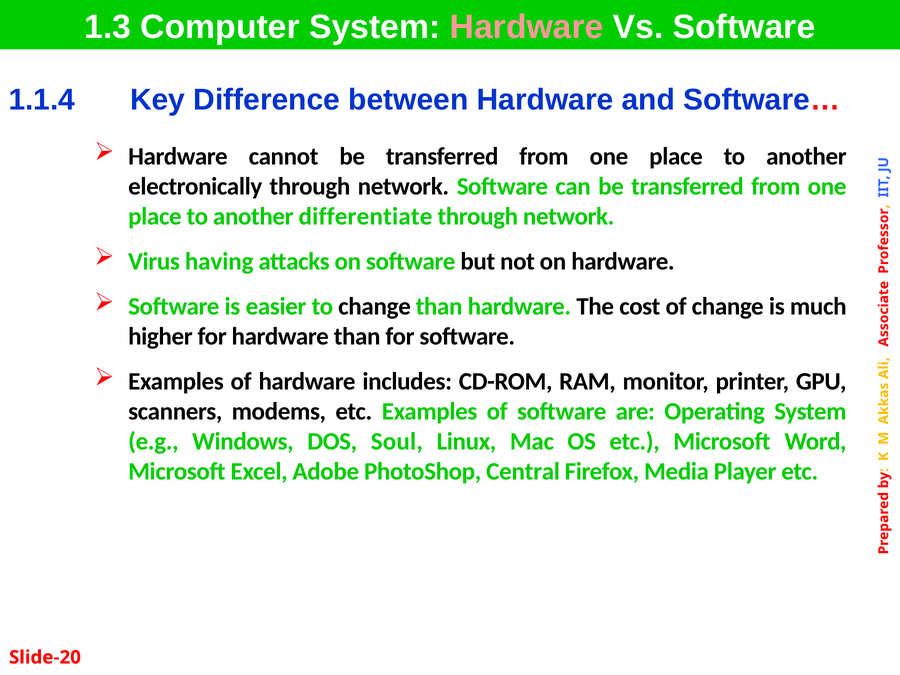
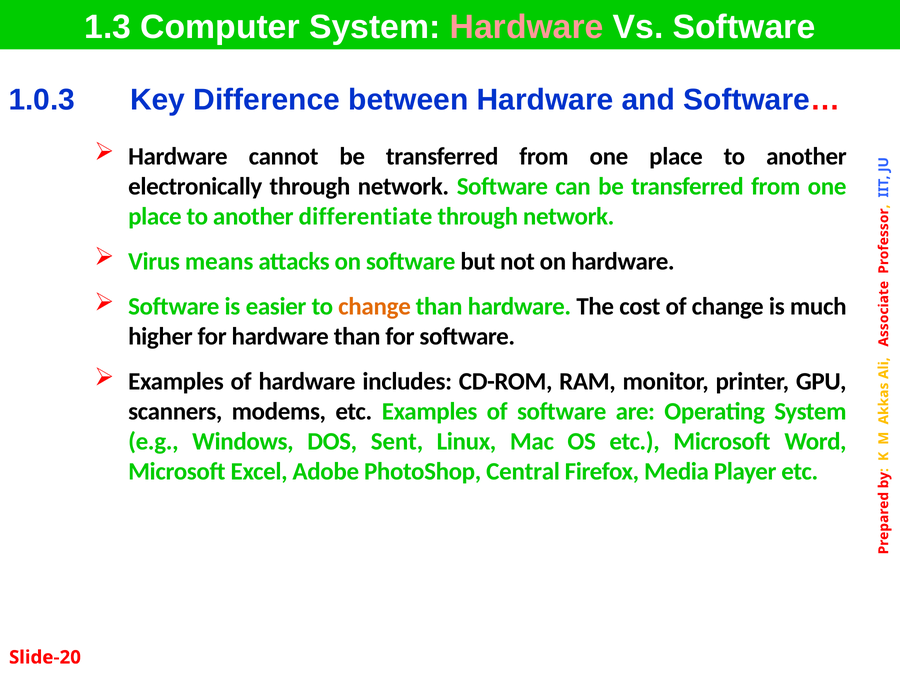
1.1.4: 1.1.4 -> 1.0.3 (42, 100)
having: having -> means (219, 261)
change colour: black -> orange (375, 306)
Soul: Soul -> Sent (397, 441)
